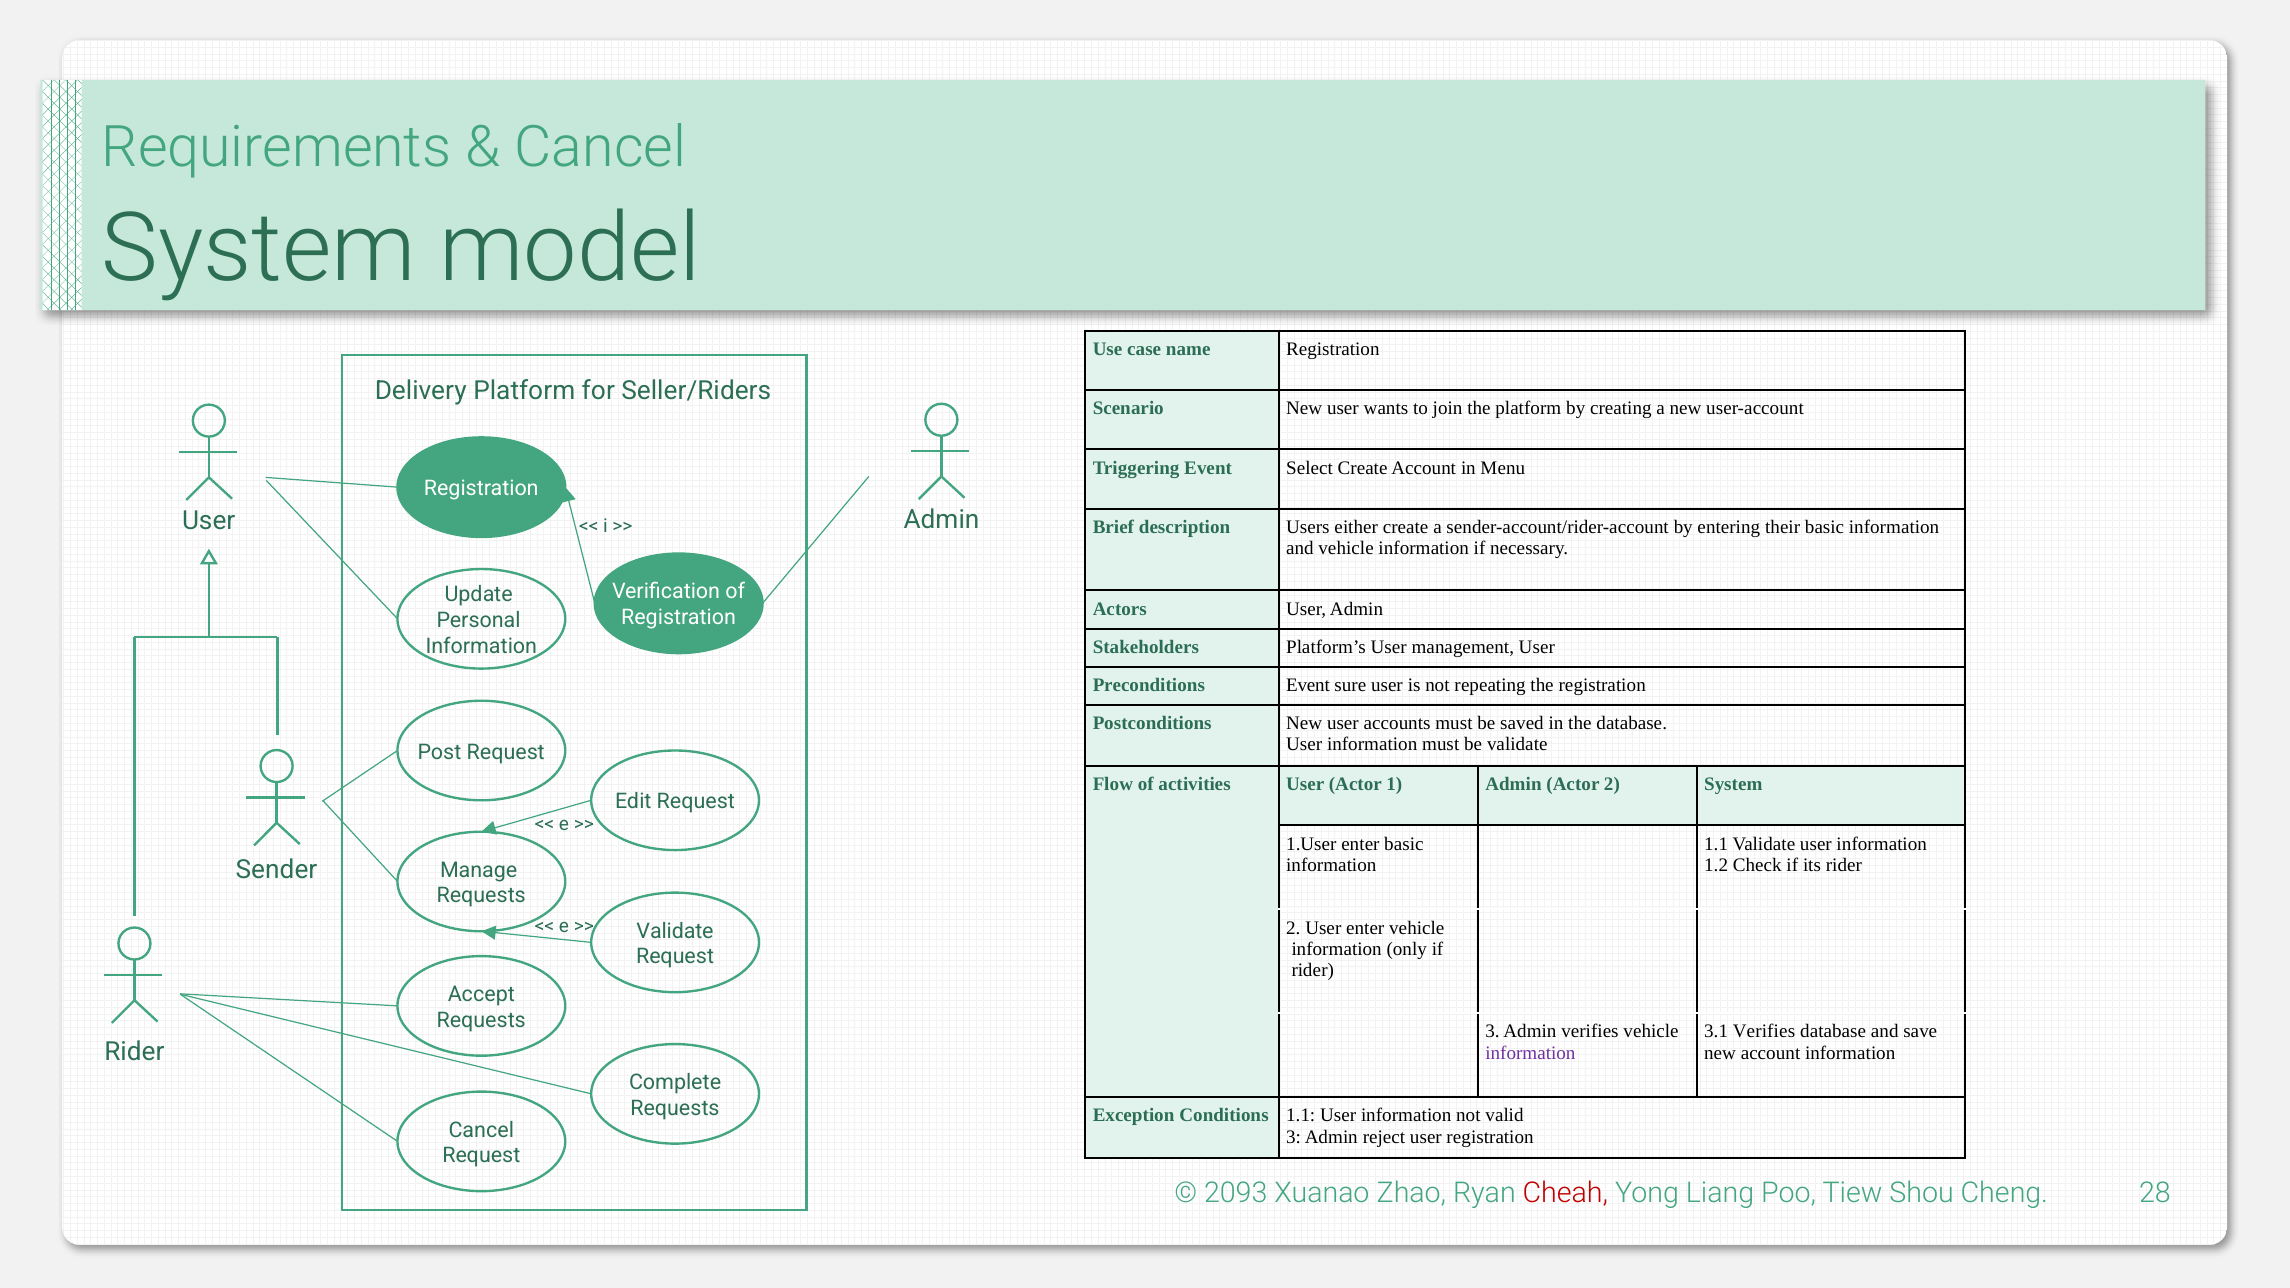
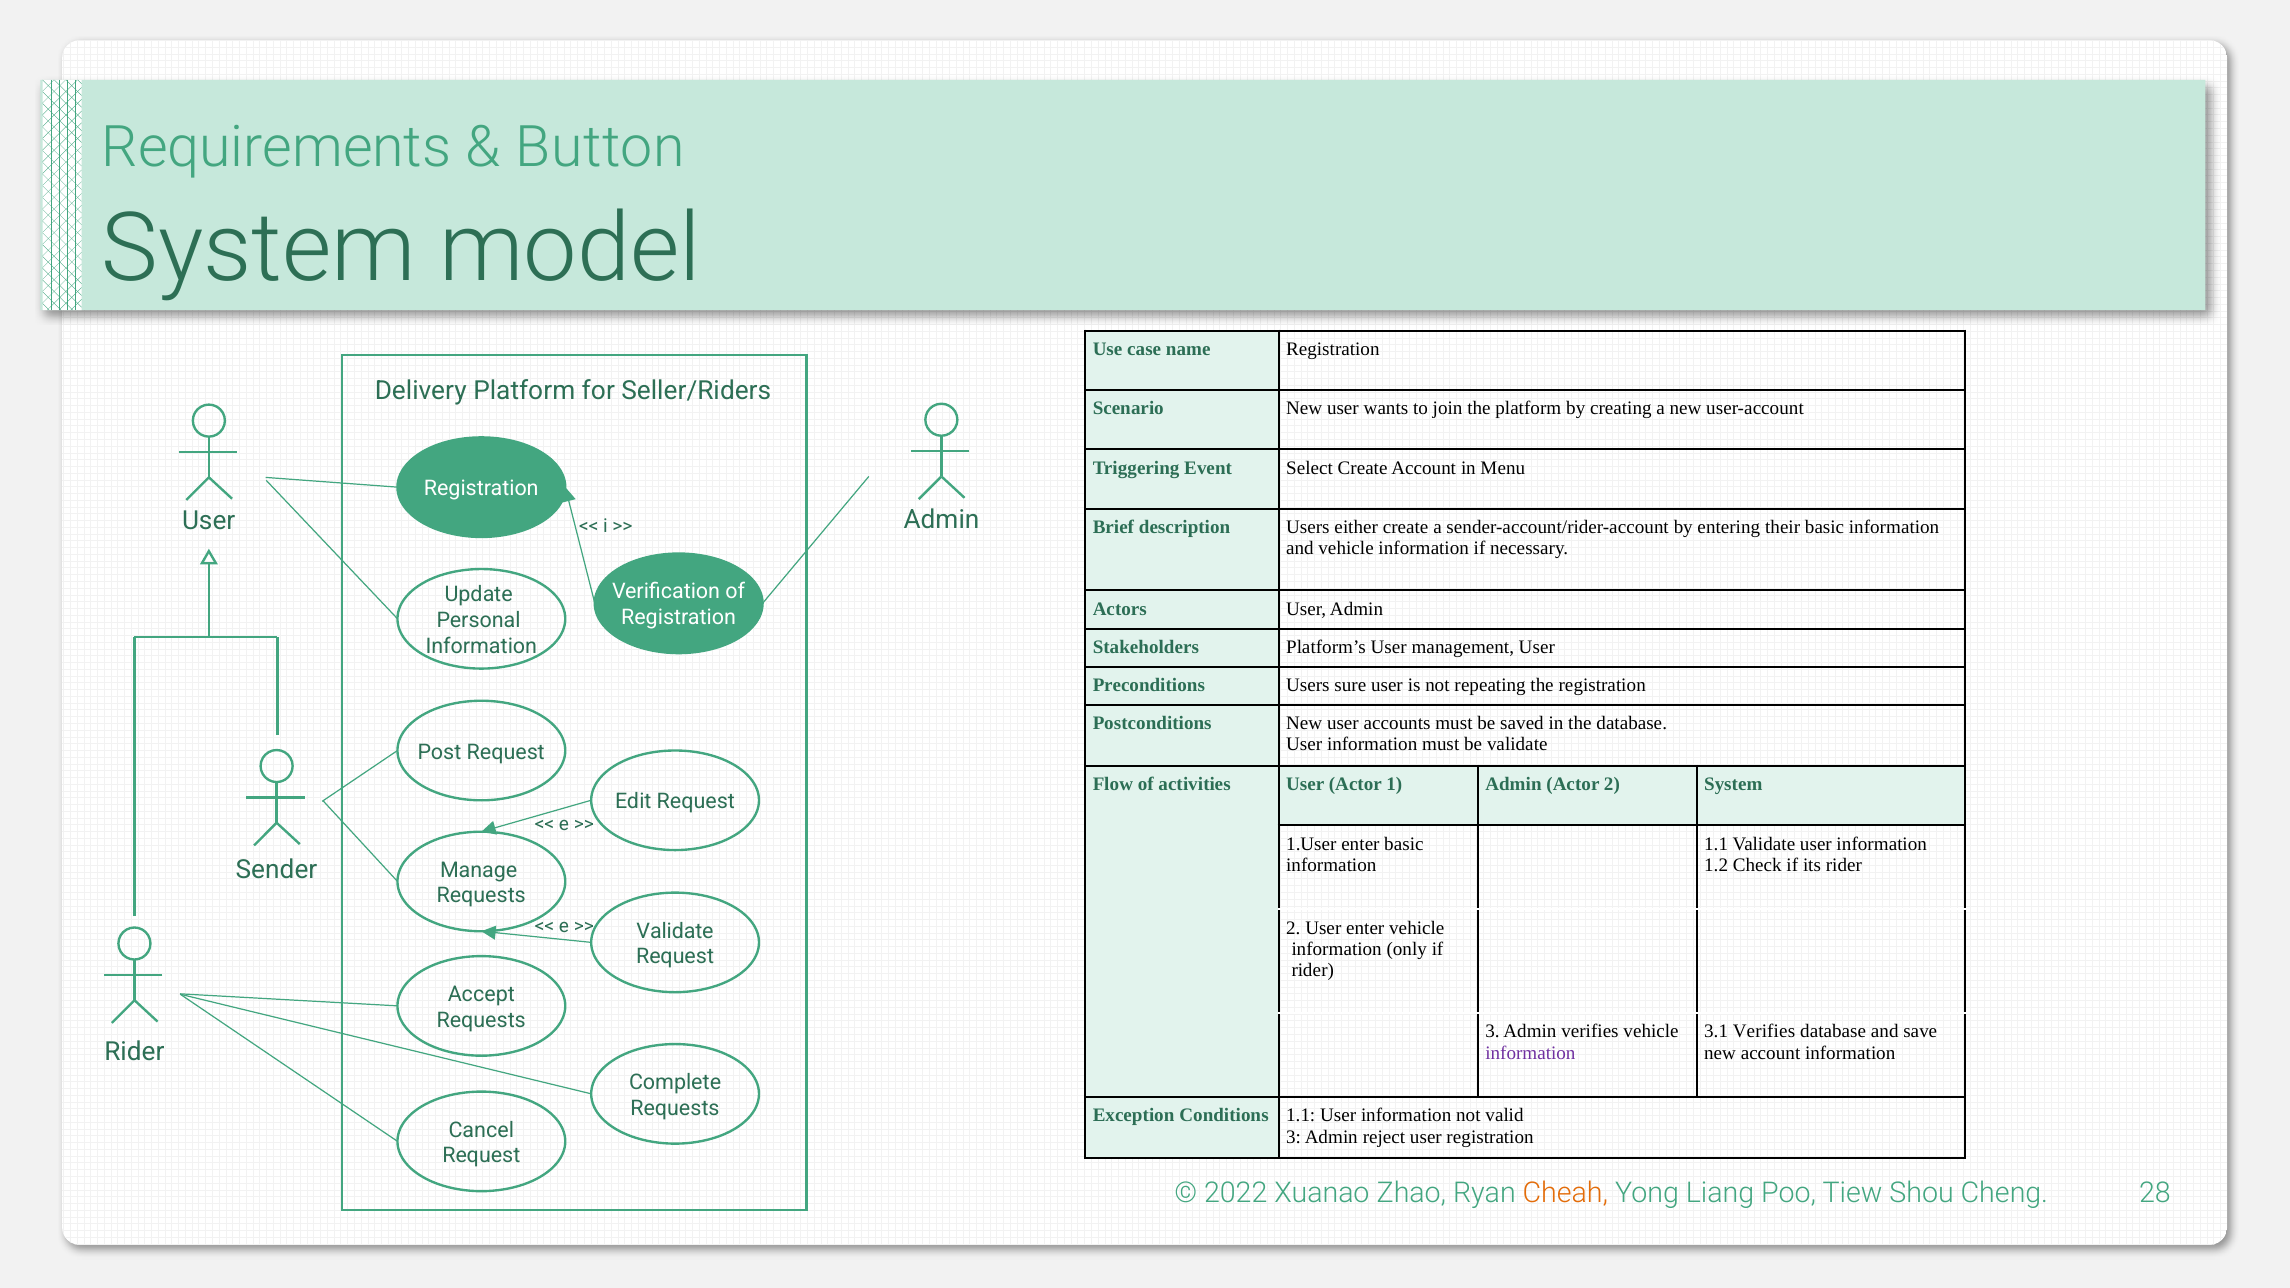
Cancel: Cancel -> Button (600, 148)
Preconditions Event: Event -> Users (1308, 685)
2093: 2093 -> 2022 (1236, 1193)
Cheah colour: red -> orange (1565, 1193)
